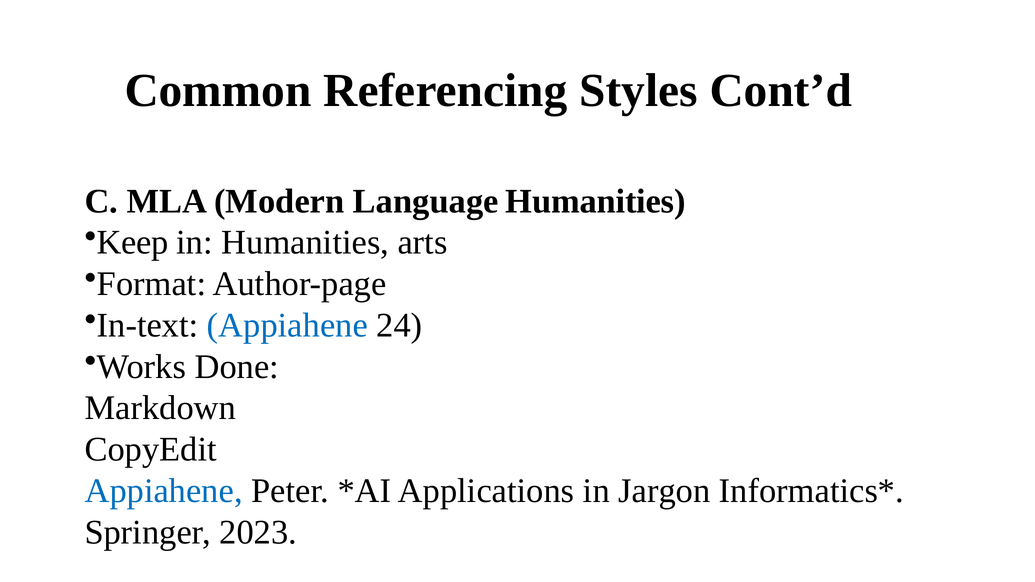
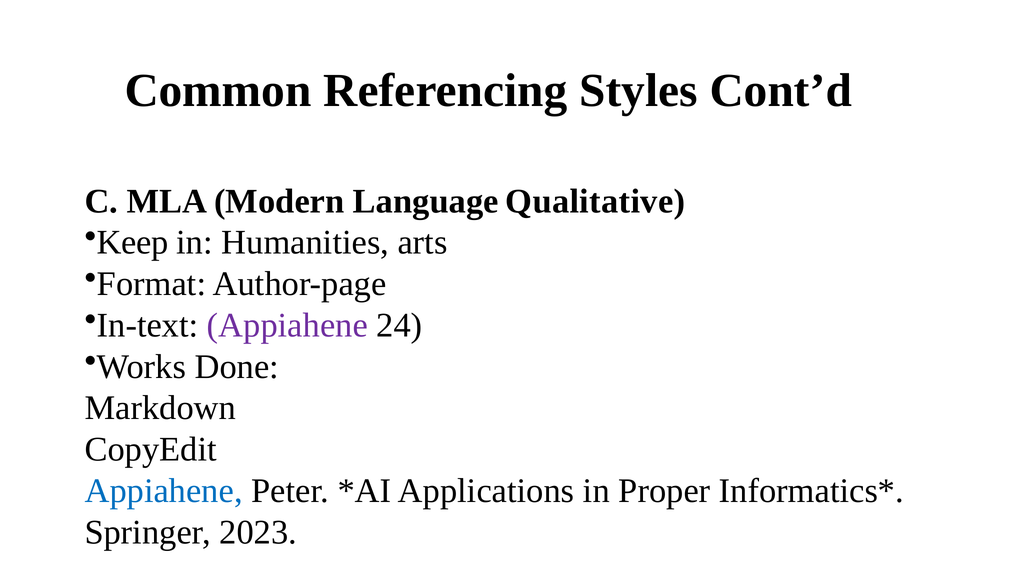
Language Humanities: Humanities -> Qualitative (595, 201)
Appiahene colour: blue -> purple (287, 325)
Jargon: Jargon -> Proper (664, 491)
